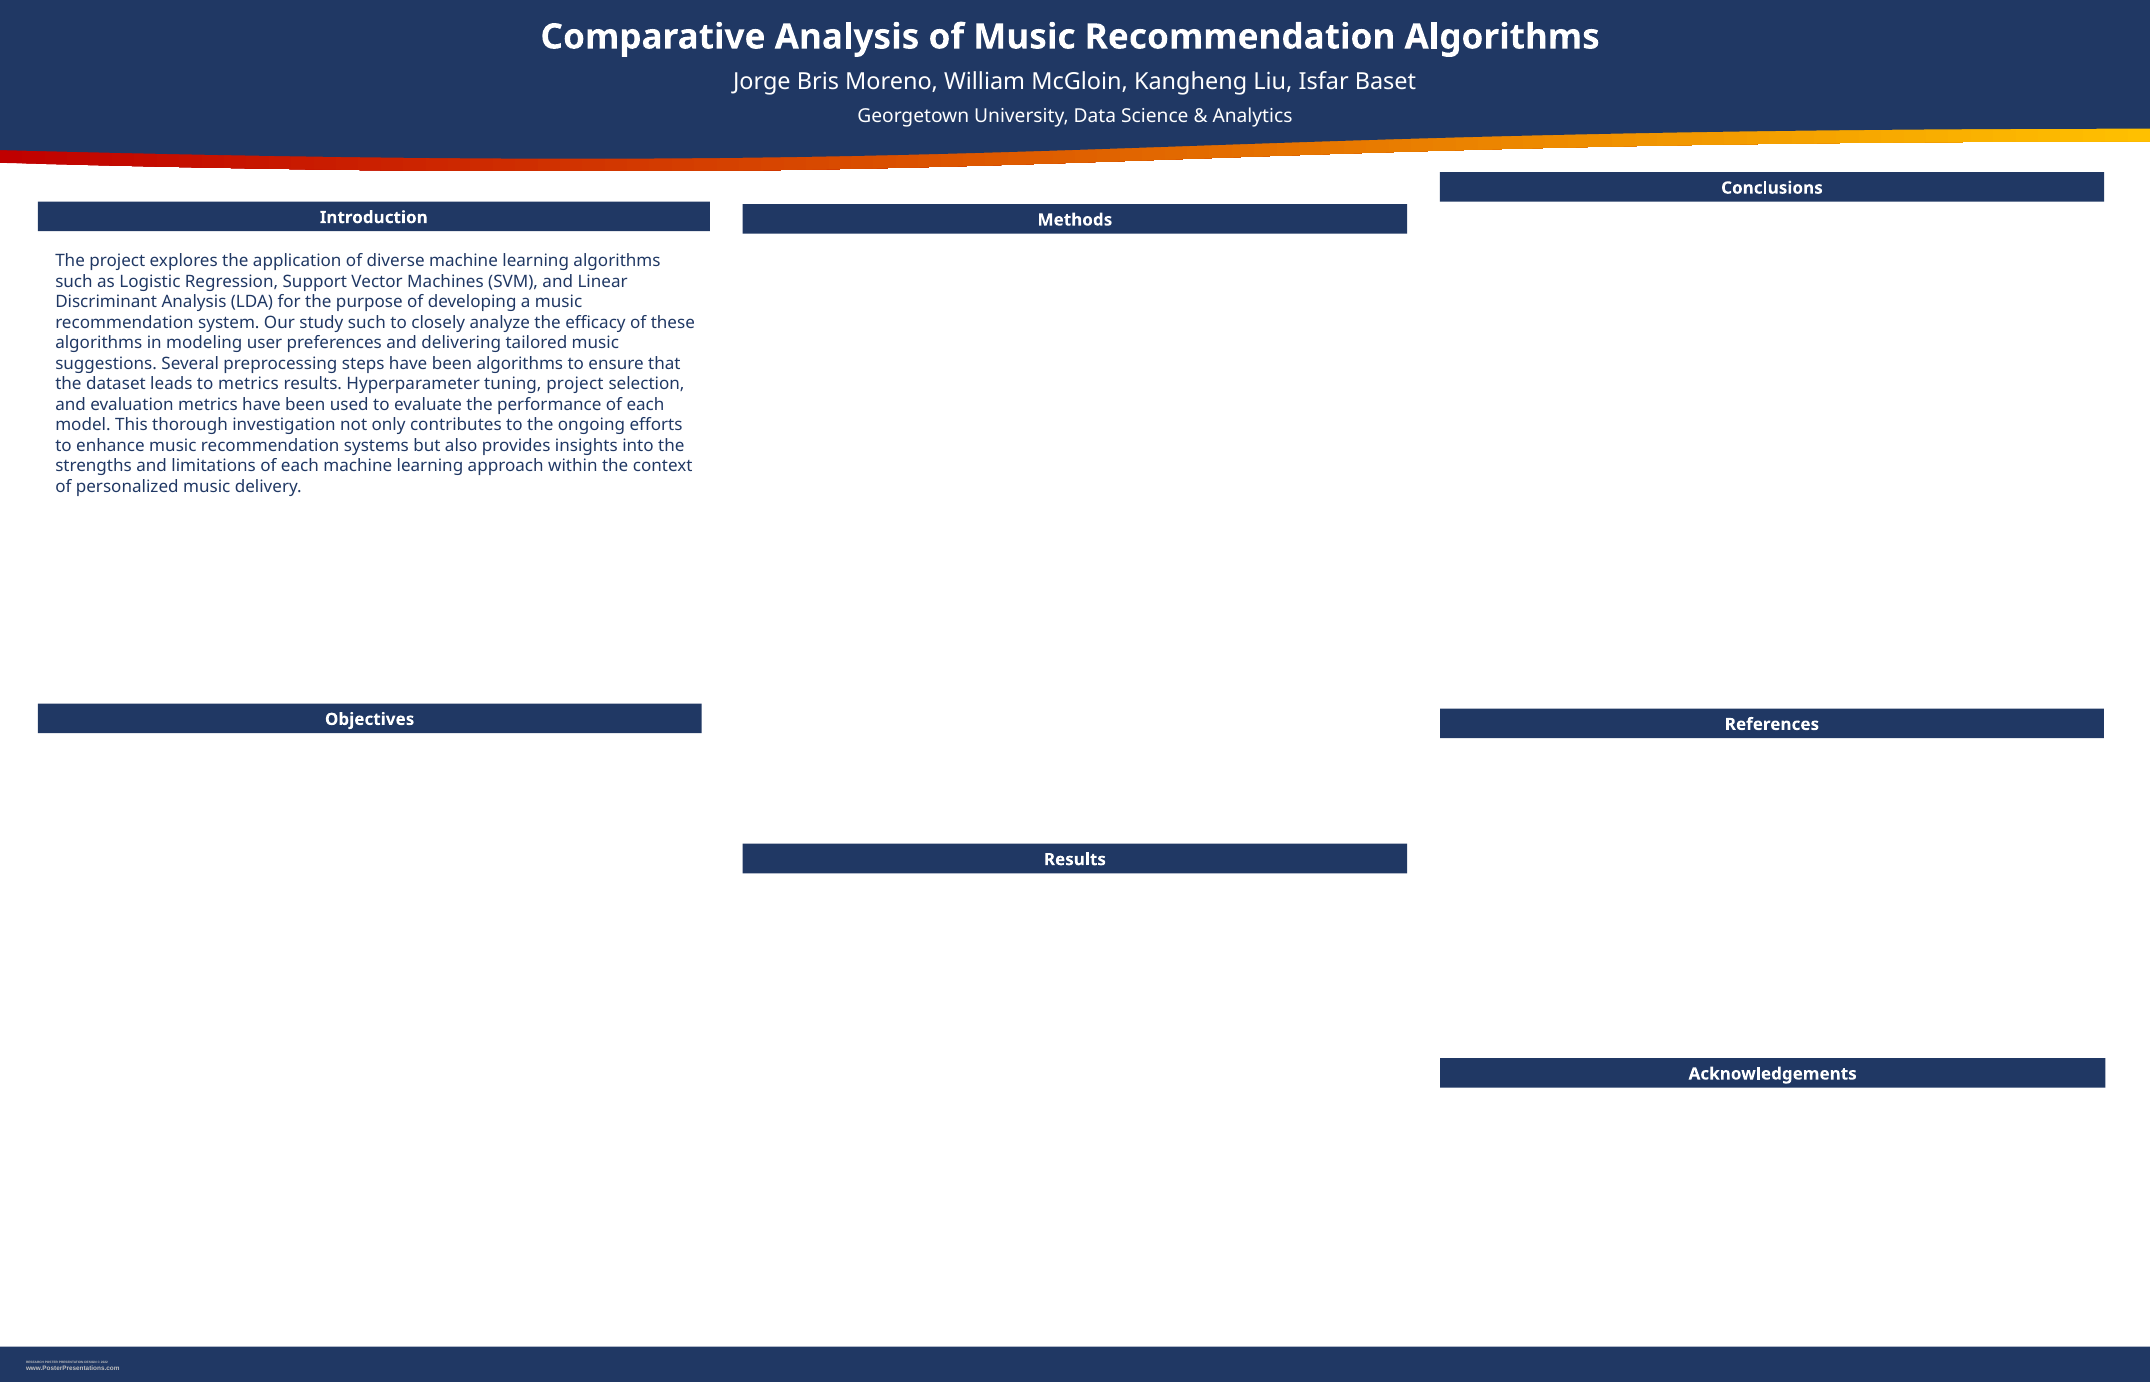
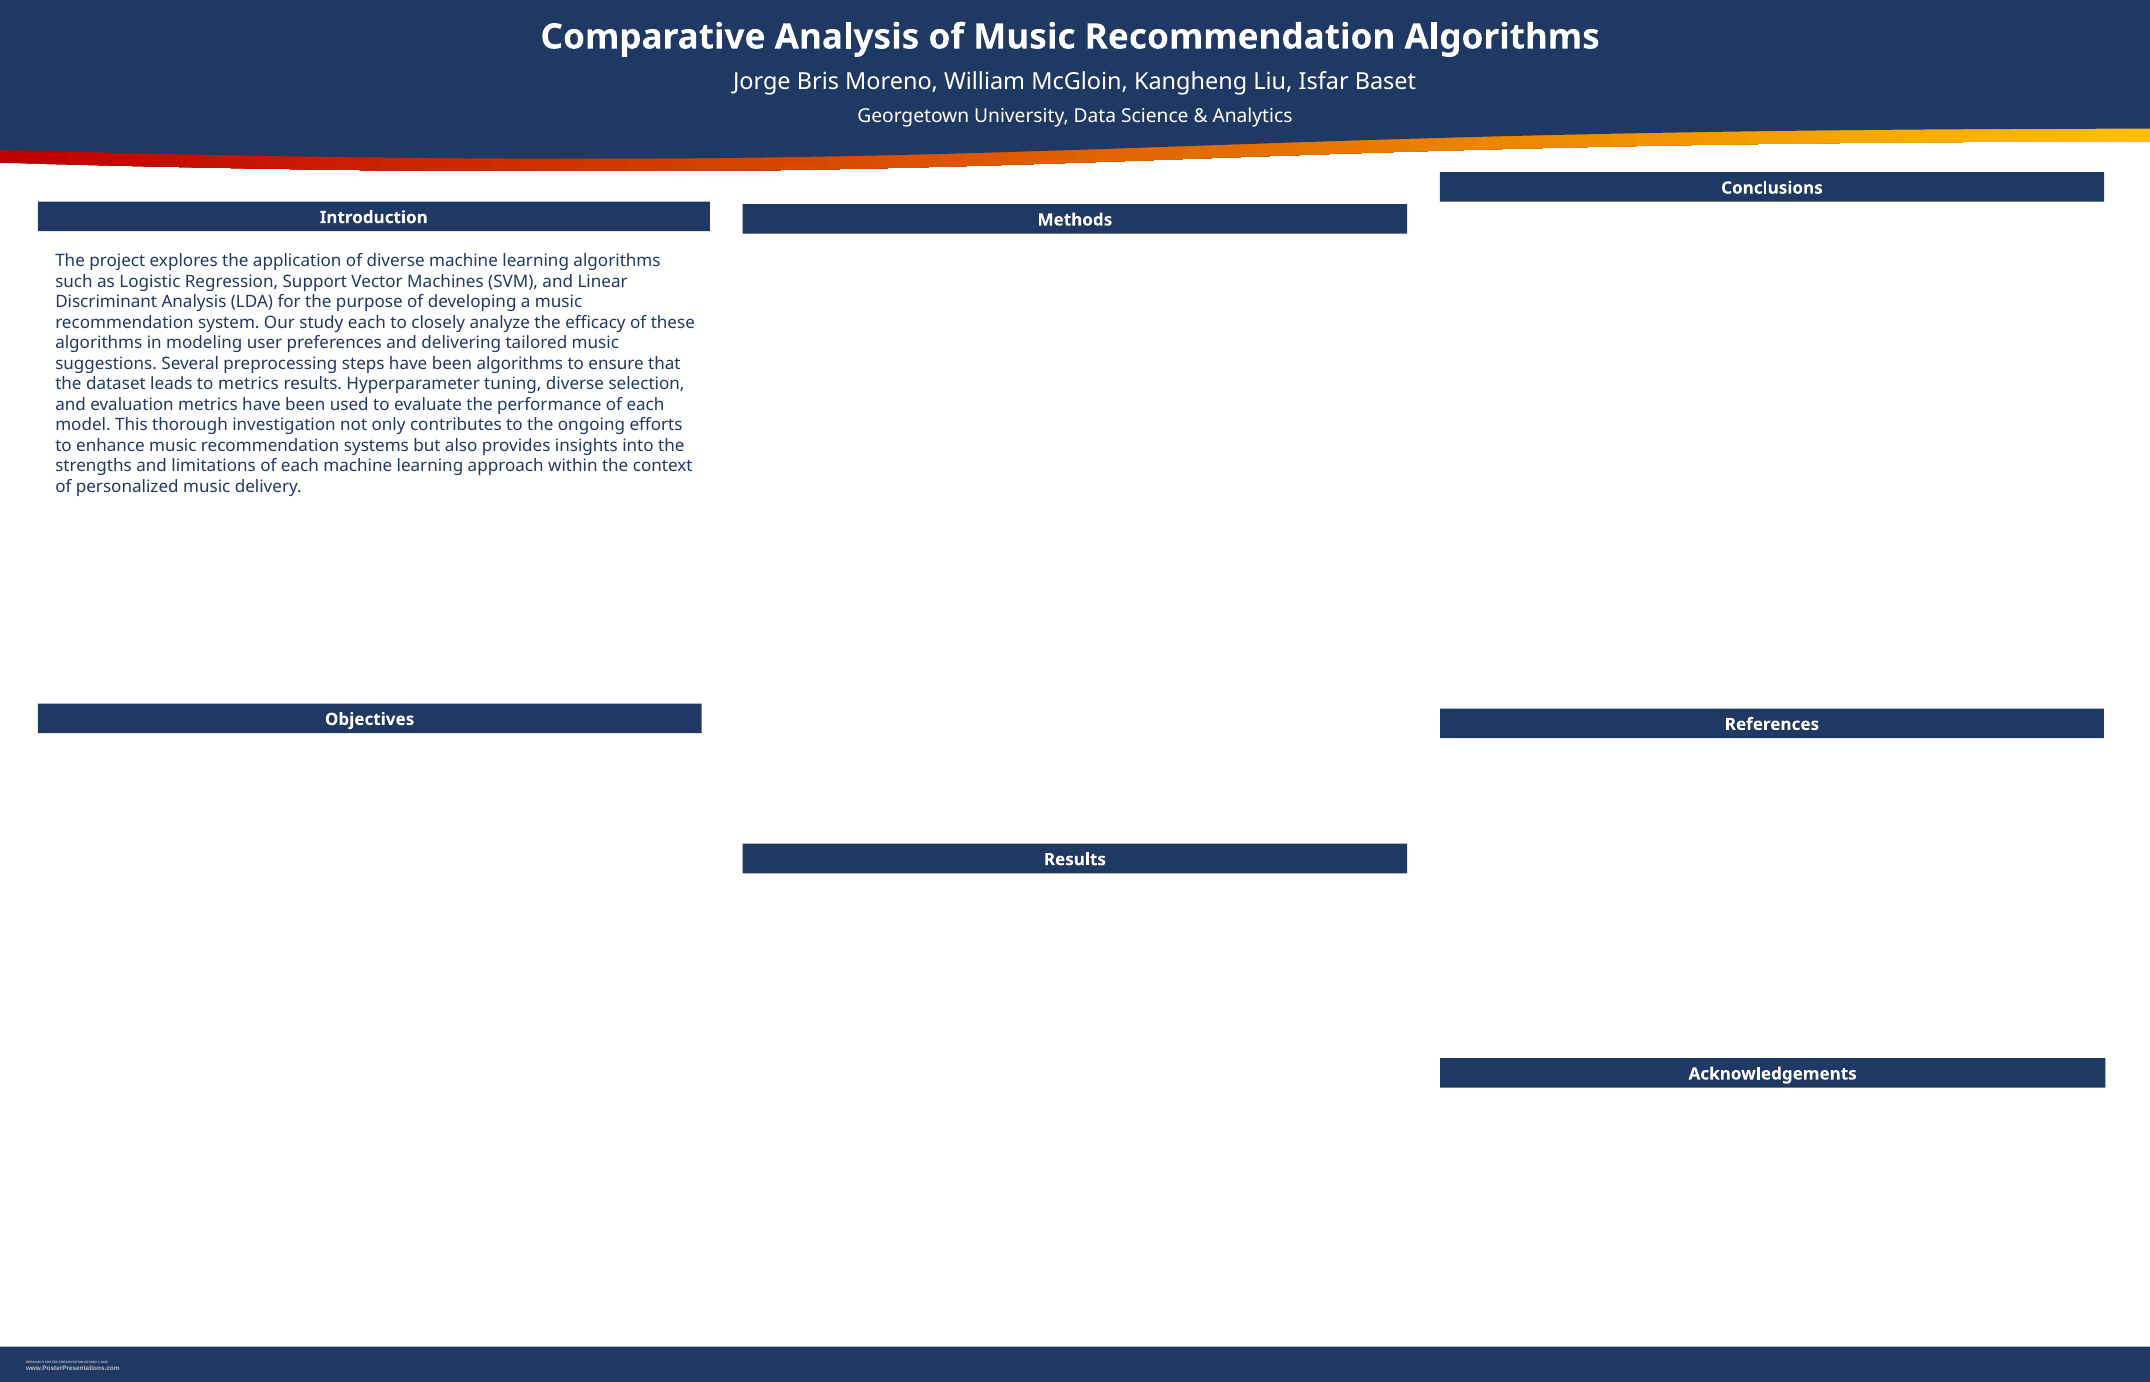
study such: such -> each (367, 323)
tuning project: project -> diverse (575, 384)
